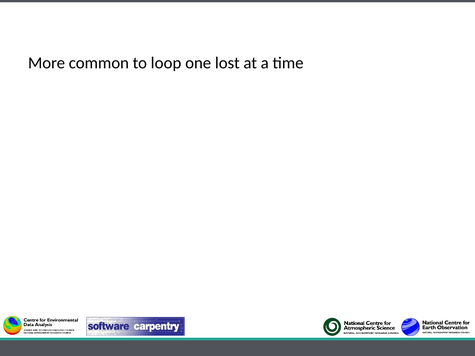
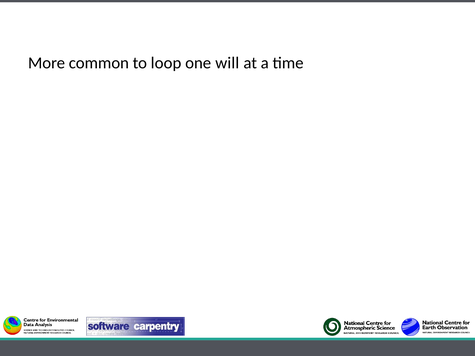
lost: lost -> will (227, 63)
